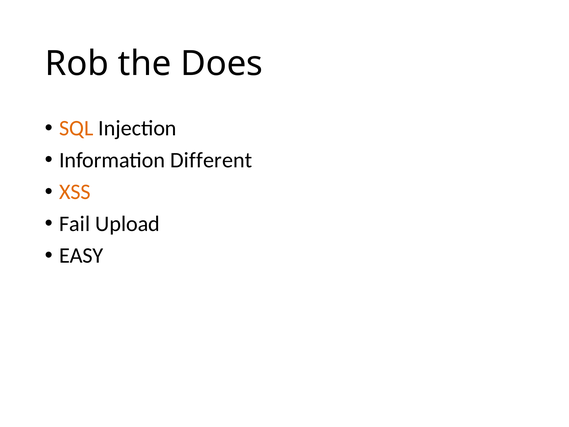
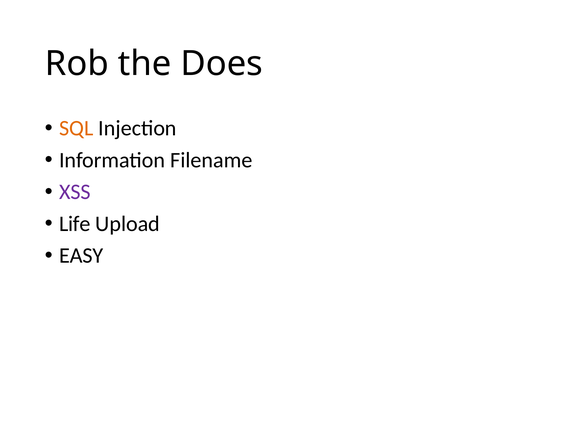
Different: Different -> Filename (211, 160)
XSS colour: orange -> purple (75, 192)
Fail: Fail -> Life (75, 224)
